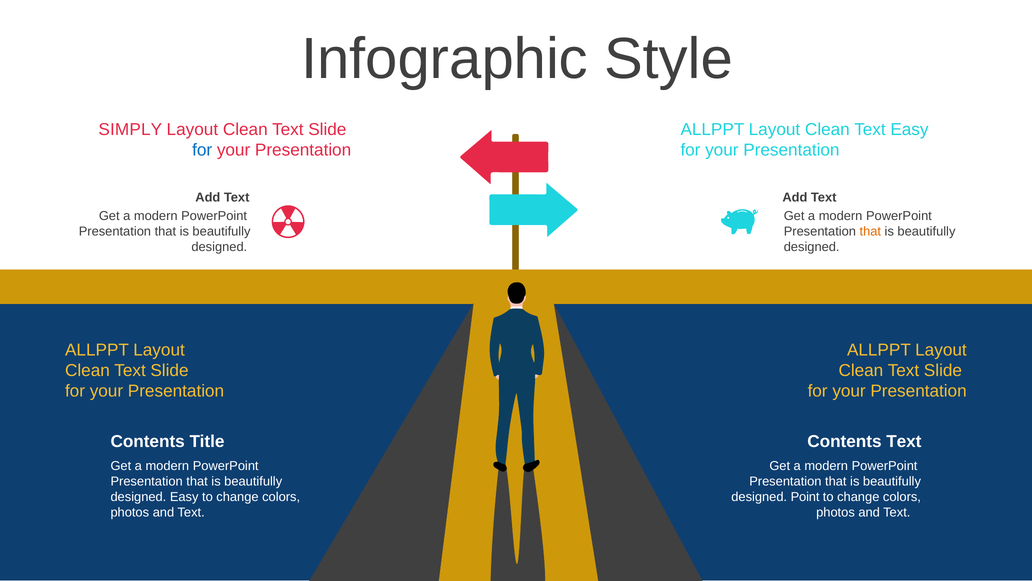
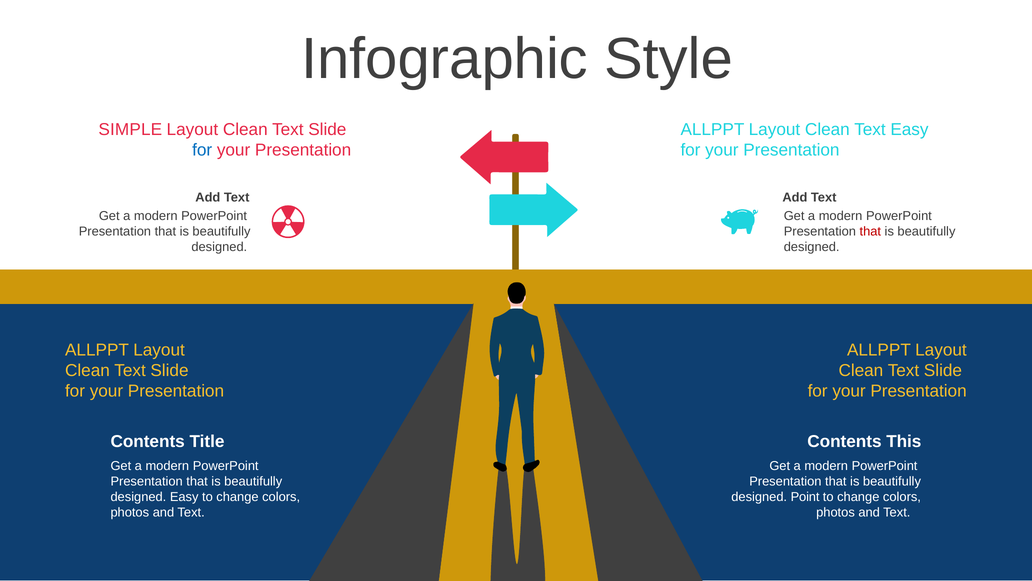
SIMPLY: SIMPLY -> SIMPLE (130, 129)
that colour: orange -> red (870, 231)
Contents Text: Text -> This (904, 441)
